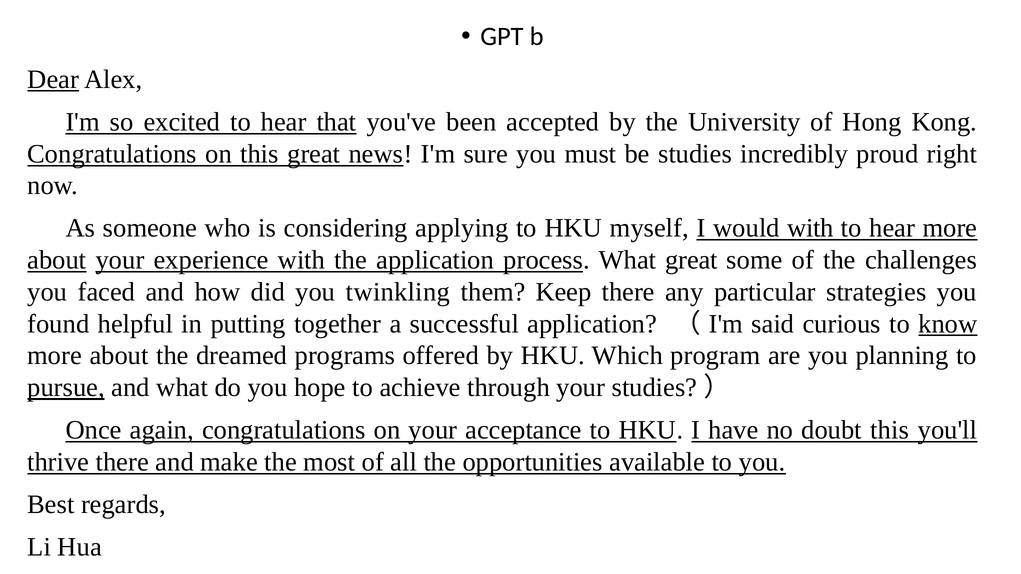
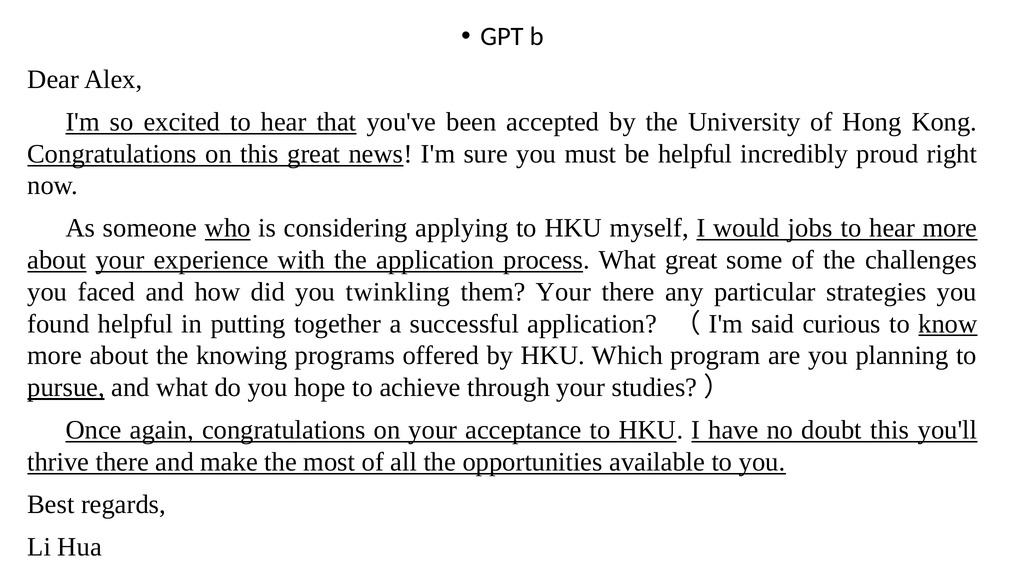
Dear underline: present -> none (53, 79)
be studies: studies -> helpful (695, 154)
who underline: none -> present (228, 228)
would with: with -> jobs (810, 228)
them Keep: Keep -> Your (563, 292)
dreamed: dreamed -> knowing (242, 356)
